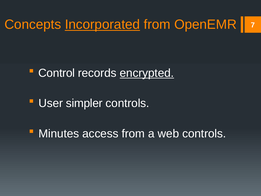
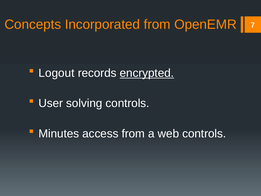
Incorporated underline: present -> none (102, 25)
Control: Control -> Logout (57, 73)
simpler: simpler -> solving (84, 103)
